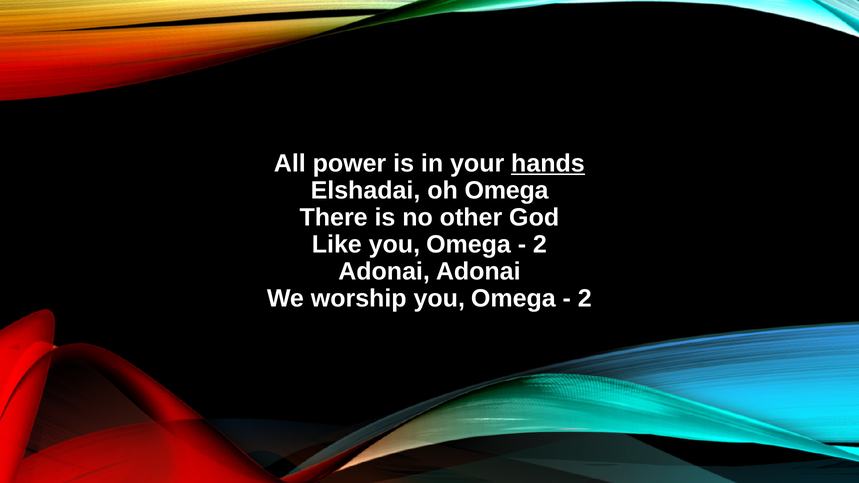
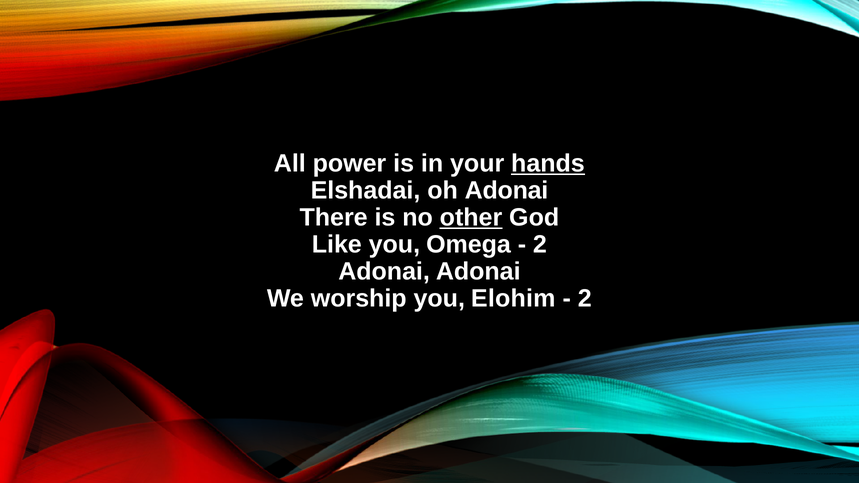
oh Omega: Omega -> Adonai (507, 190)
other underline: none -> present (471, 217)
worship you Omega: Omega -> Elohim (513, 298)
